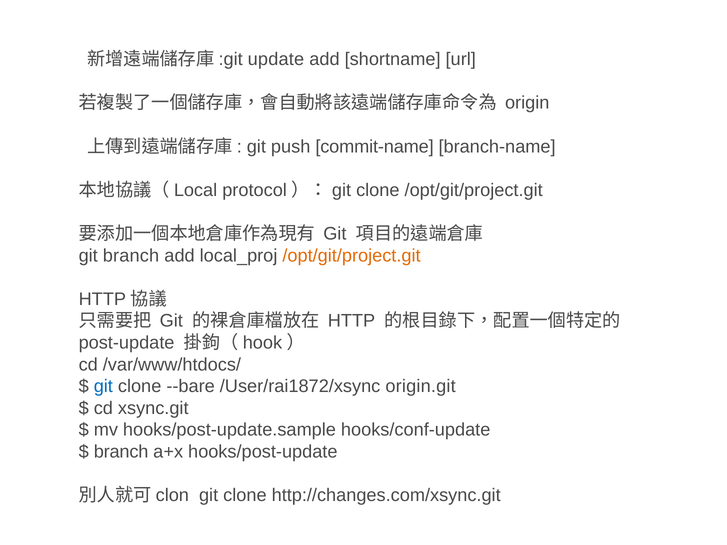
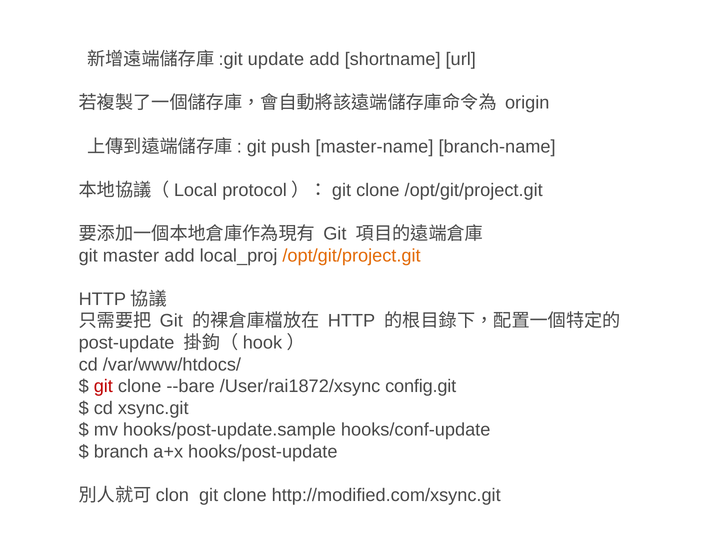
commit-name: commit-name -> master-name (374, 147)
git branch: branch -> master (131, 256)
git colour: blue -> red (103, 386)
origin.git: origin.git -> config.git (421, 386)
http://changes.com/xsync.git: http://changes.com/xsync.git -> http://modified.com/xsync.git (386, 496)
